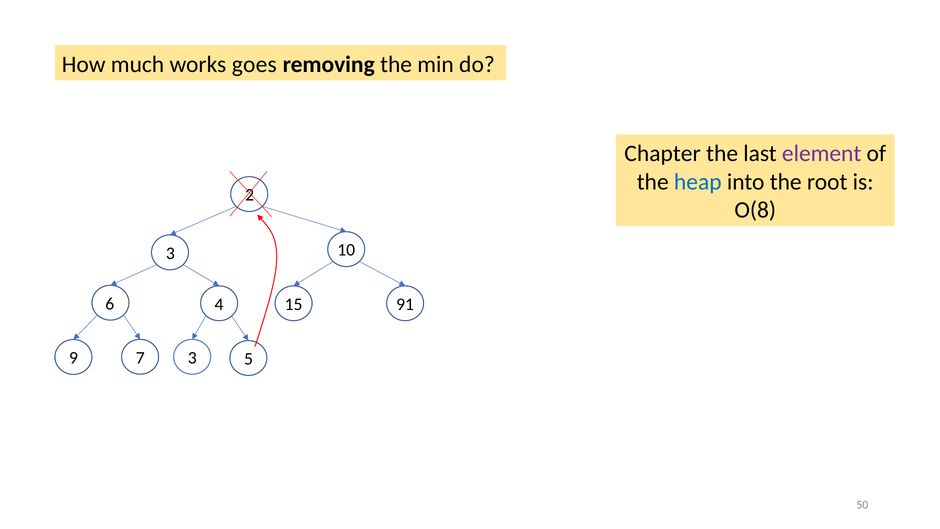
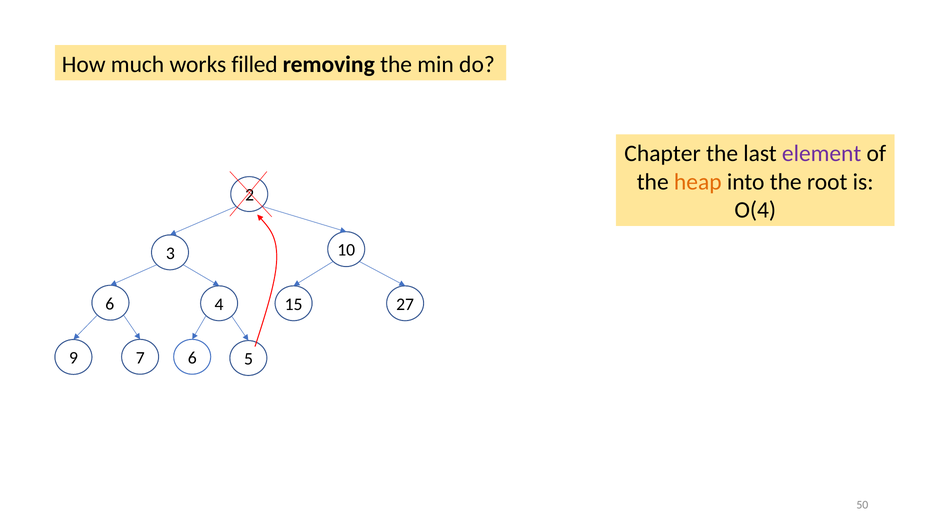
goes: goes -> filled (255, 64)
heap colour: blue -> orange (698, 182)
O(8: O(8 -> O(4 (755, 210)
91: 91 -> 27 (405, 304)
7 3: 3 -> 6 (192, 358)
